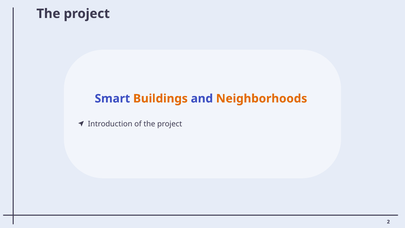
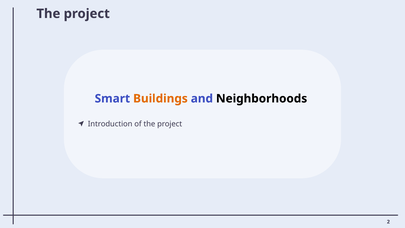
Neighborhoods colour: orange -> black (262, 99)
